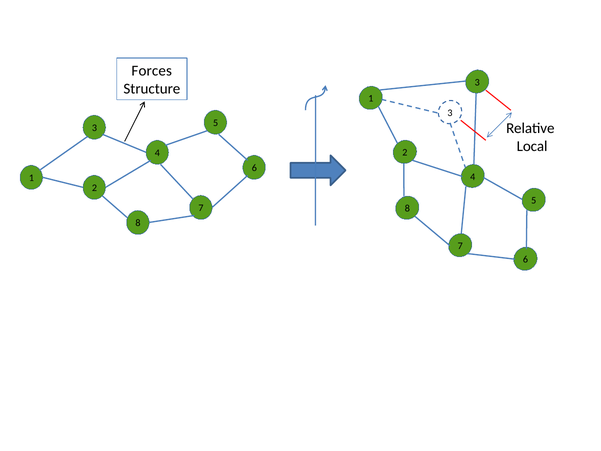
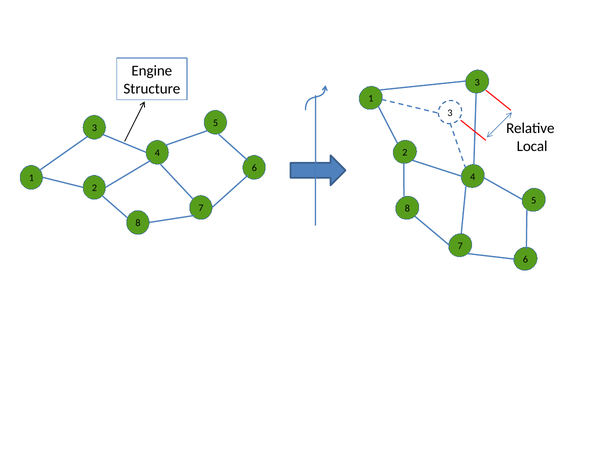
Forces: Forces -> Engine (152, 71)
